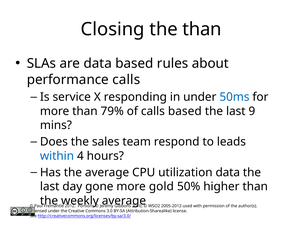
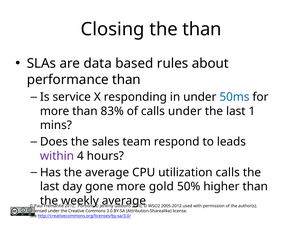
performance calls: calls -> than (126, 79)
79%: 79% -> 83% (112, 111)
calls based: based -> under (185, 111)
9: 9 -> 1 (252, 111)
within colour: blue -> purple (57, 156)
utilization data: data -> calls (228, 172)
